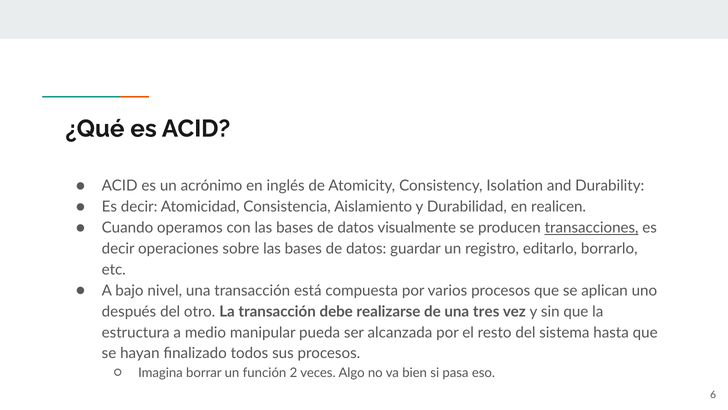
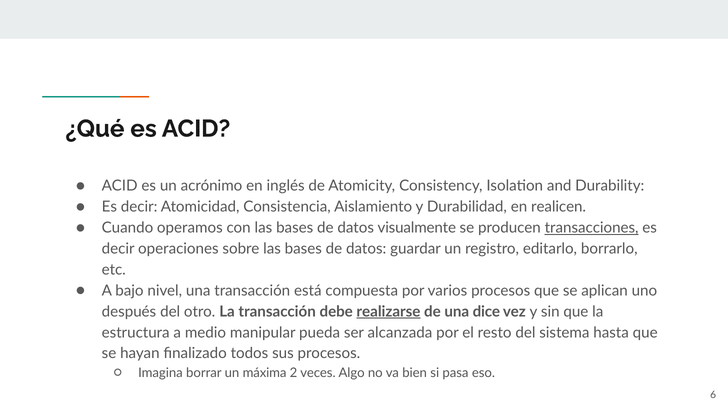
realizarse underline: none -> present (388, 311)
tres: tres -> dice (486, 311)
función: función -> máxima (265, 372)
